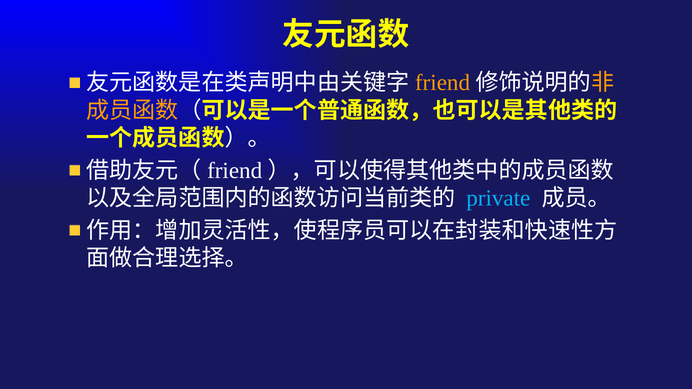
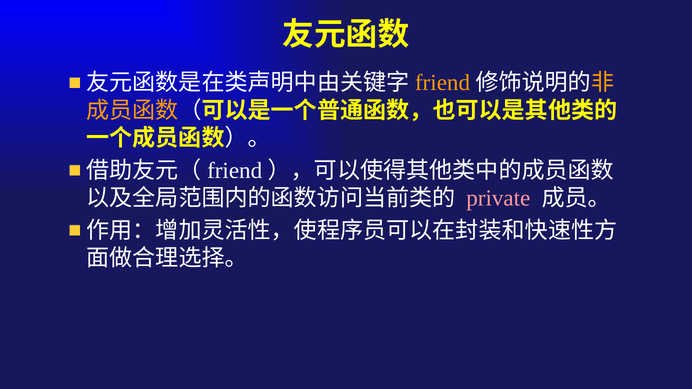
private colour: light blue -> pink (498, 198)
